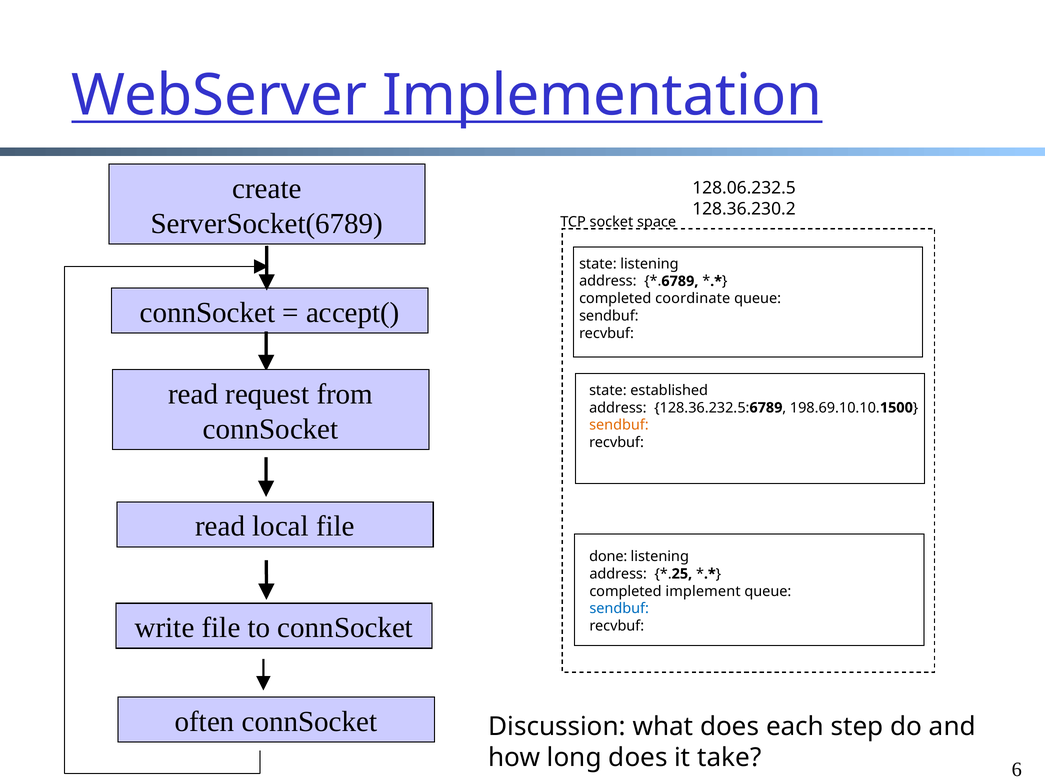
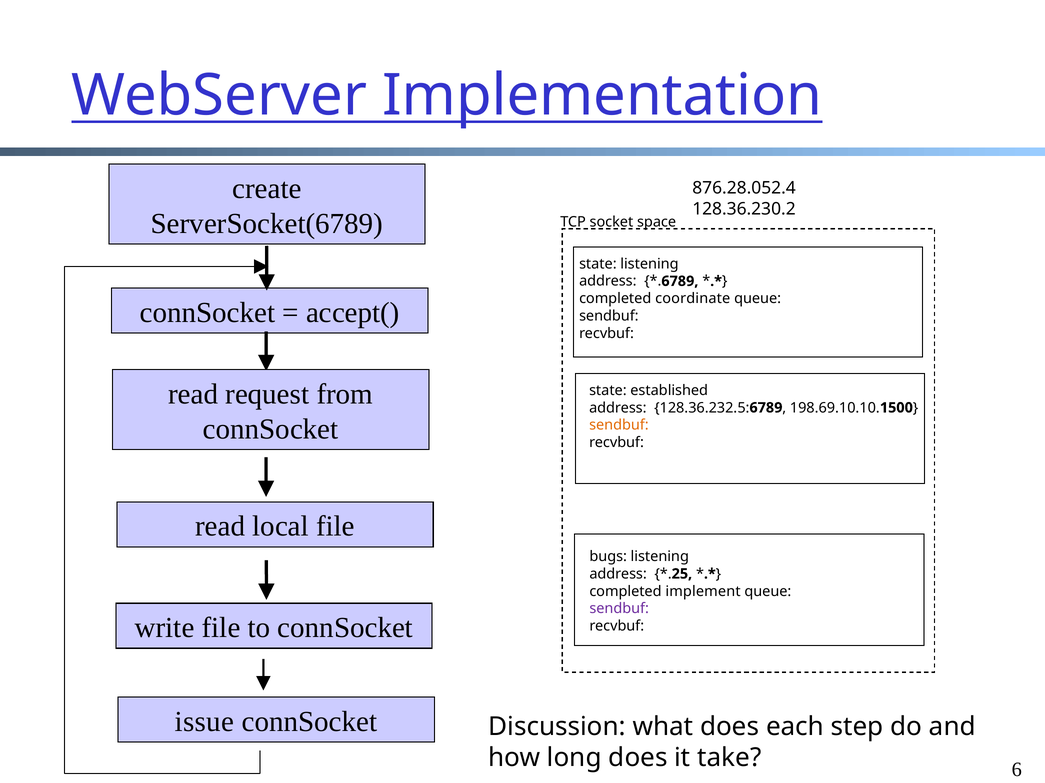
128.06.232.5: 128.06.232.5 -> 876.28.052.4 (744, 188)
done: done -> bugs (608, 557)
sendbuf colour: blue -> purple (619, 609)
often: often -> issue (204, 722)
